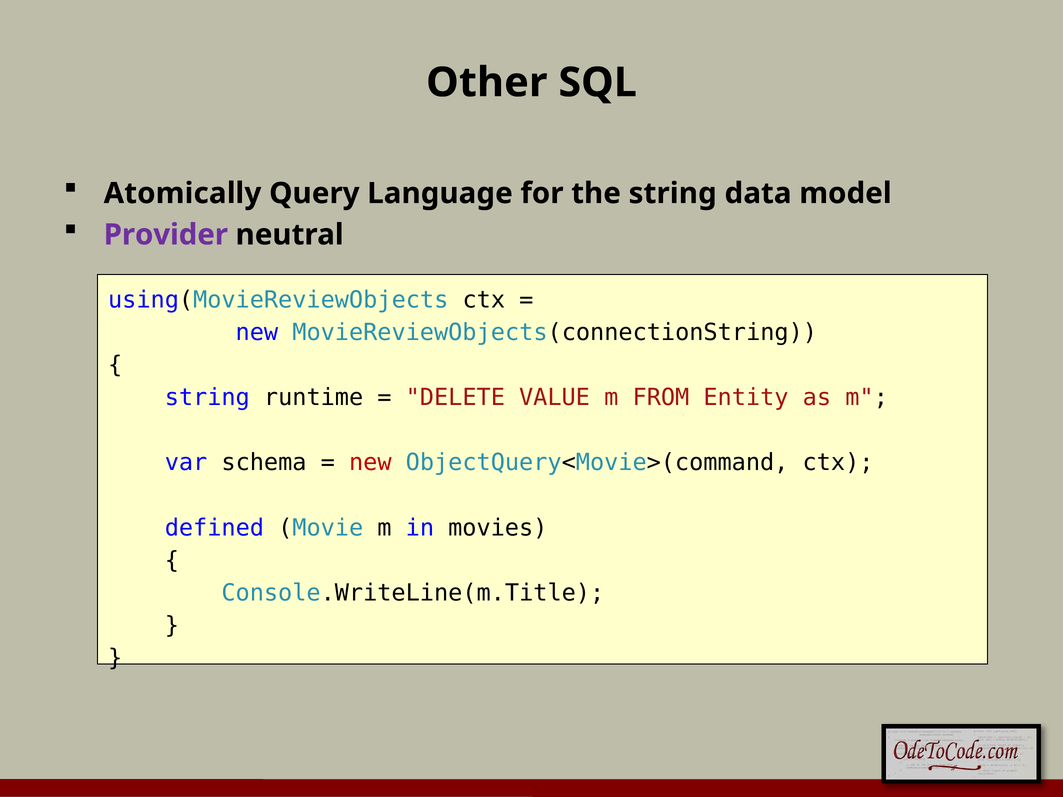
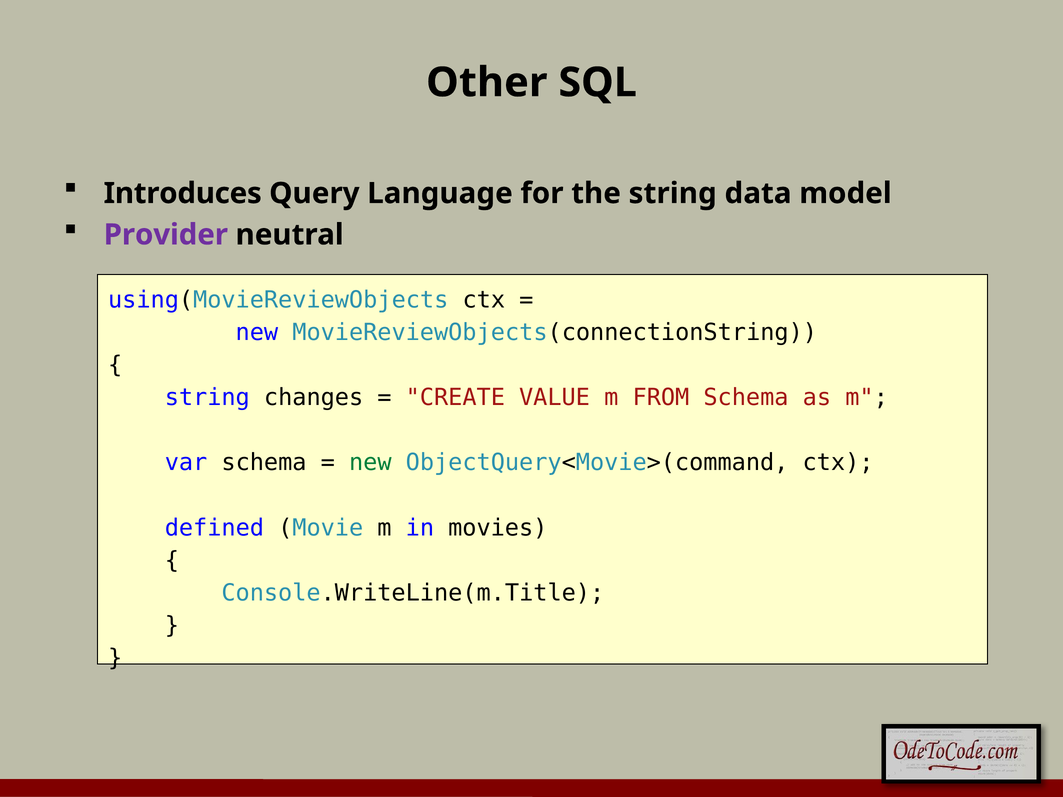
Atomically: Atomically -> Introduces (183, 193)
runtime: runtime -> changes (314, 398)
DELETE: DELETE -> CREATE (455, 398)
FROM Entity: Entity -> Schema (746, 398)
new colour: red -> green (370, 463)
